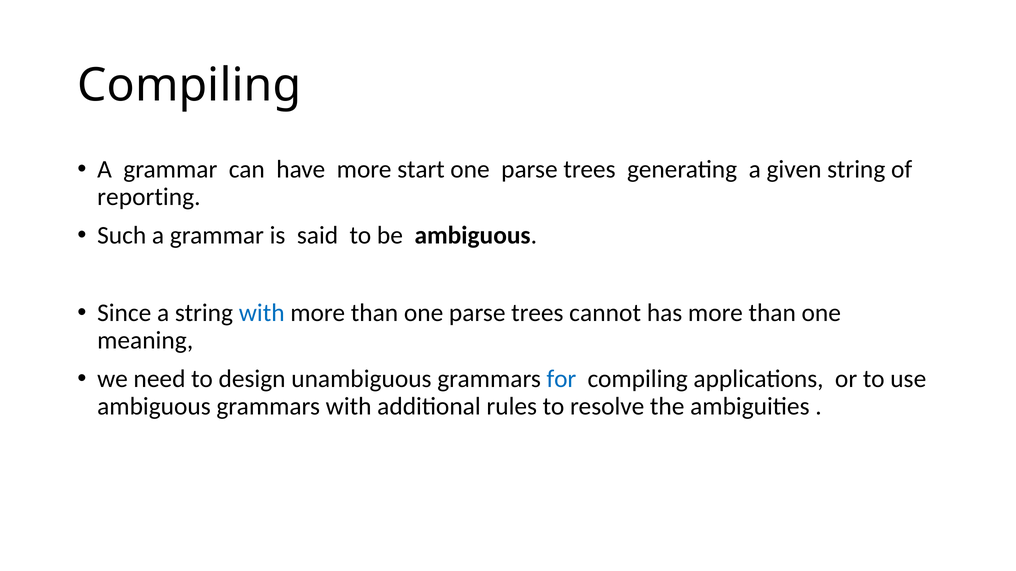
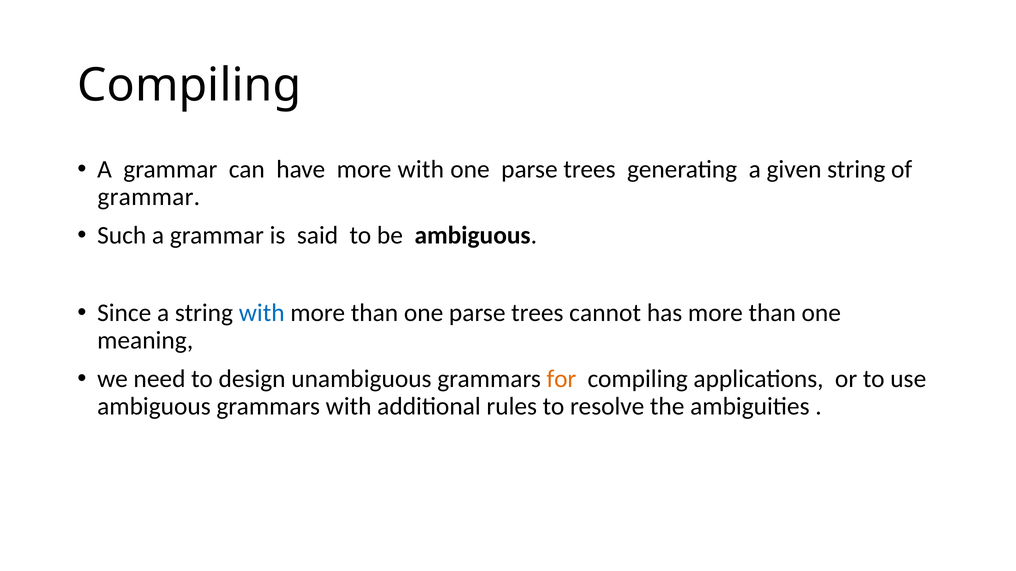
more start: start -> with (421, 170)
reporting: reporting -> grammar (149, 197)
for colour: blue -> orange (561, 379)
